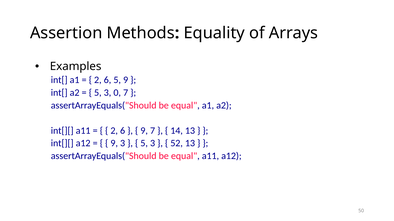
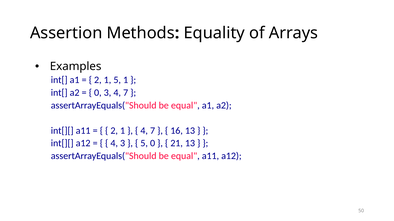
6: 6 -> 1 (108, 80)
5 9: 9 -> 1 (126, 80)
5: 5 -> 0 (98, 93)
3 0: 0 -> 4 (117, 93)
6: 6 -> 1 (123, 131)
9: 9 -> 4 (144, 131)
14: 14 -> 16 (177, 131)
9: 9 -> 4 (114, 144)
3: 3 -> 0 (153, 144)
52: 52 -> 21 (177, 144)
